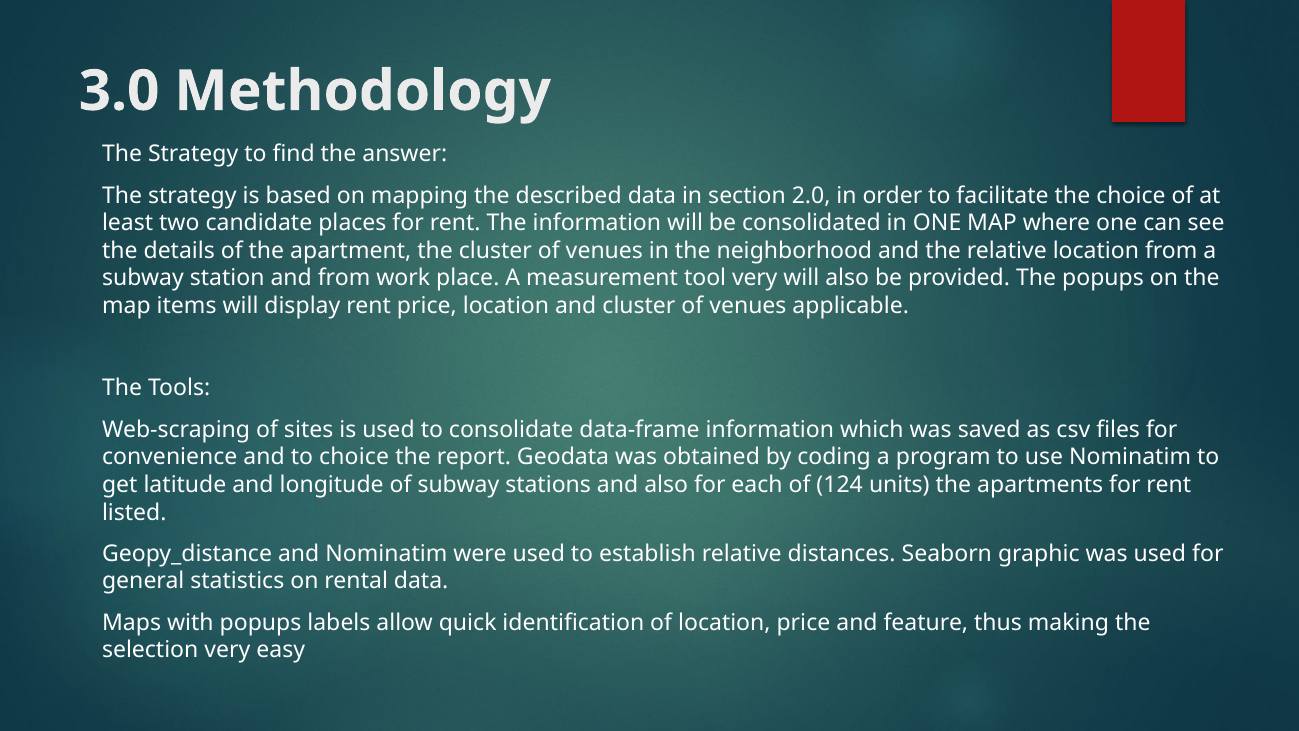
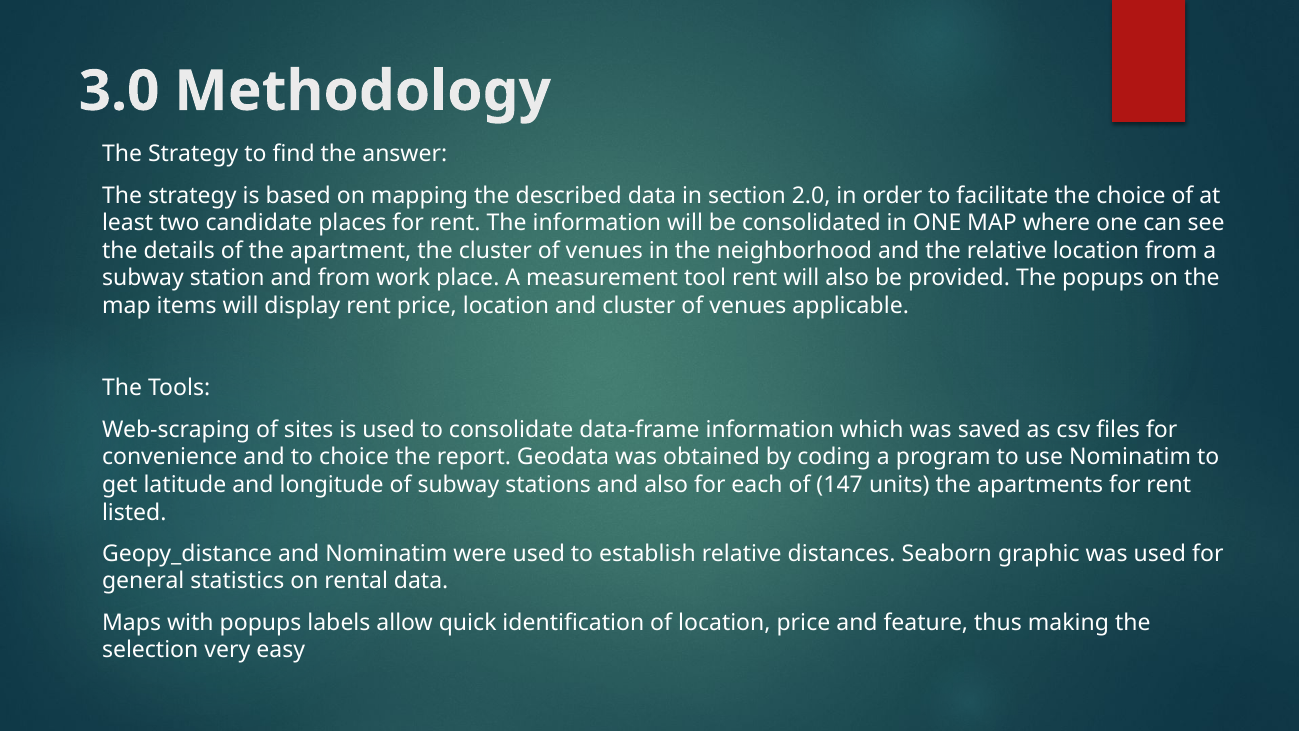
tool very: very -> rent (755, 278)
124: 124 -> 147 (840, 485)
